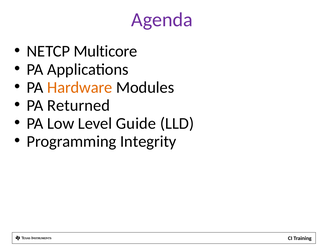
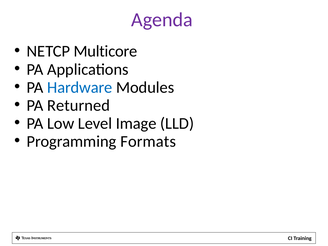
Hardware colour: orange -> blue (80, 87)
Guide: Guide -> Image (136, 123)
Integrity: Integrity -> Formats (148, 142)
